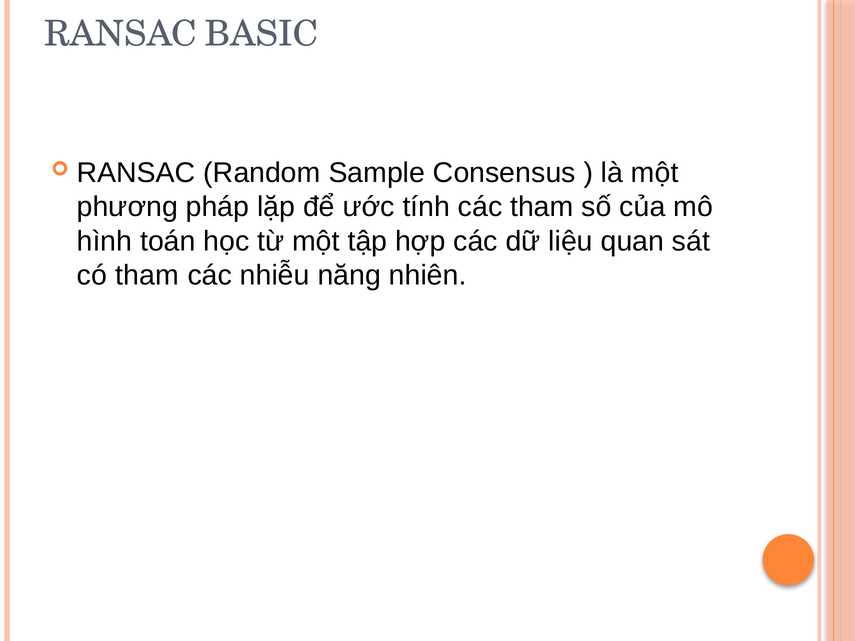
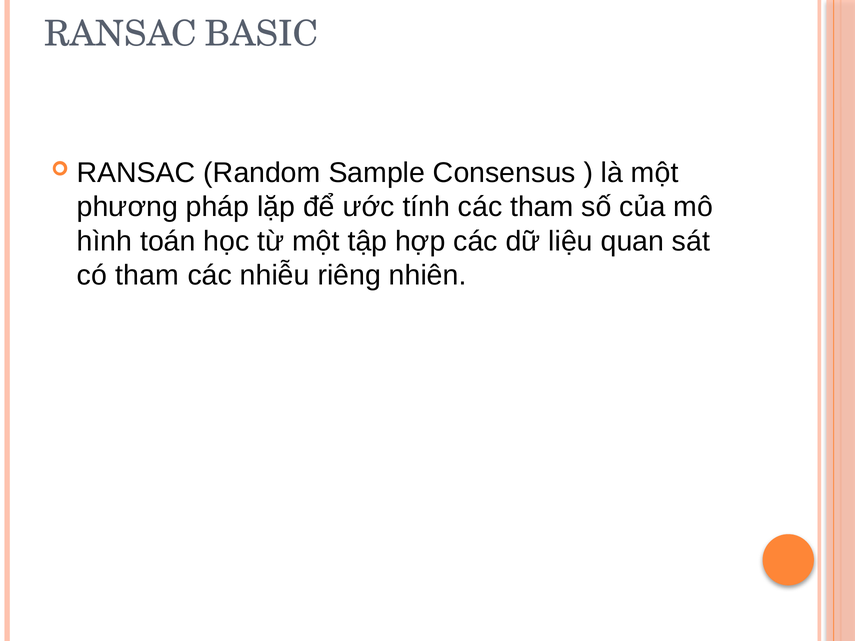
năng: năng -> riêng (349, 276)
